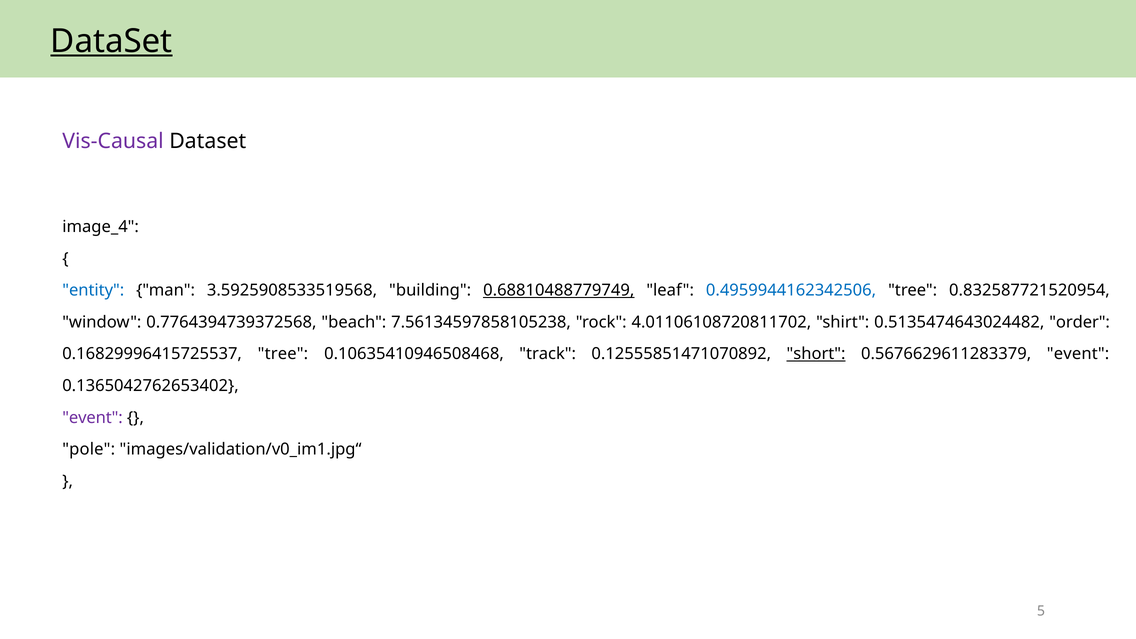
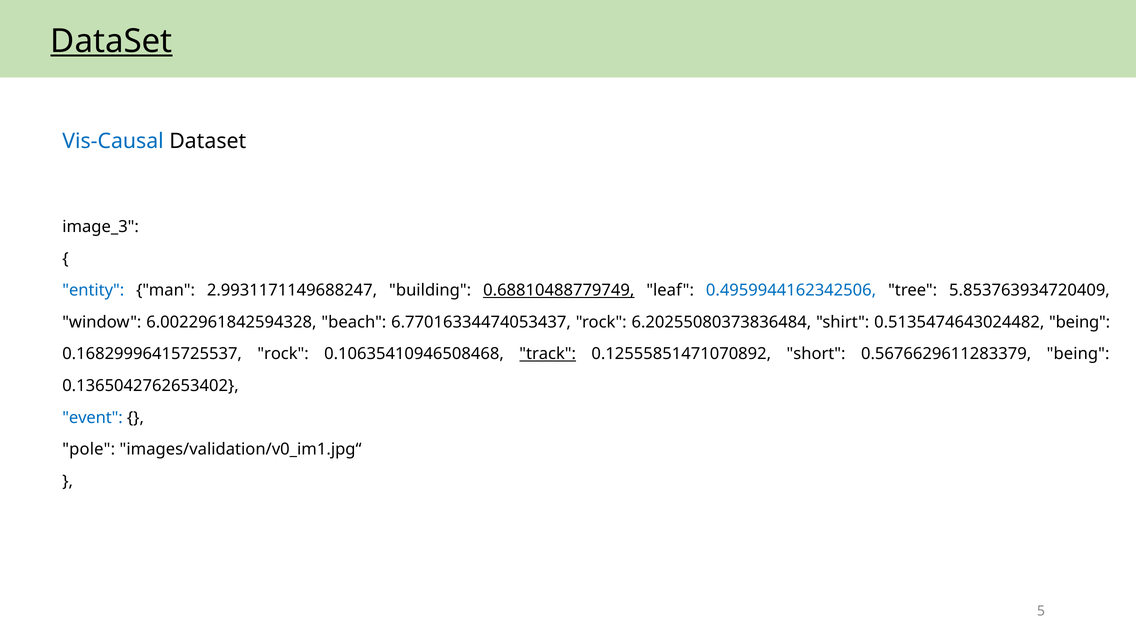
Vis-Causal colour: purple -> blue (113, 141)
image_4: image_4 -> image_3 (101, 227)
3.5925908533519568: 3.5925908533519568 -> 2.9931171149688247 (292, 290)
0.832587721520954: 0.832587721520954 -> 5.853763934720409 (1029, 290)
0.7764394739372568: 0.7764394739372568 -> 6.0022961842594328 (231, 322)
7.56134597858105238: 7.56134597858105238 -> 6.77016334474053437 (481, 322)
4.01106108720811702: 4.01106108720811702 -> 6.20255080373836484 (721, 322)
0.5135474643024482 order: order -> being (1080, 322)
0.16829996415725537 tree: tree -> rock (283, 354)
track underline: none -> present (548, 354)
short underline: present -> none (816, 354)
0.5676629611283379 event: event -> being (1078, 354)
event colour: purple -> blue (93, 418)
